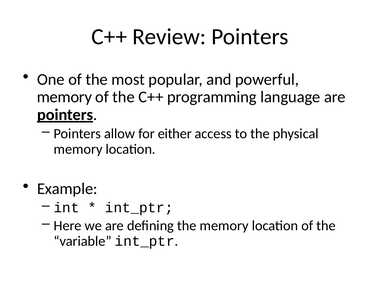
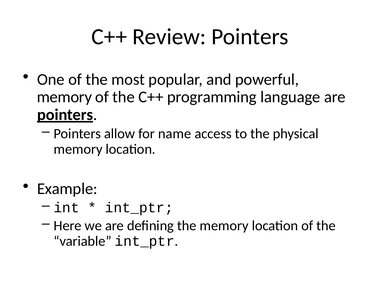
either: either -> name (175, 134)
